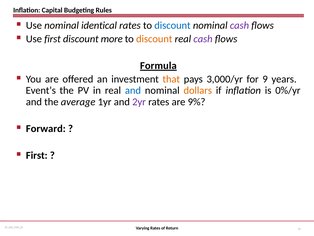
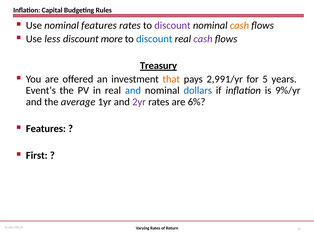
nominal identical: identical -> features (99, 25)
discount colour: blue -> purple (172, 25)
cash colour: purple -> orange (239, 25)
Use first: first -> less (52, 39)
discount colour: orange -> blue (154, 39)
Formula: Formula -> Treasury (158, 66)
3,000/yr: 3,000/yr -> 2,991/yr (225, 79)
9: 9 -> 5 (265, 79)
dollars colour: orange -> blue (198, 90)
0%/yr: 0%/yr -> 9%/yr (288, 90)
9%: 9% -> 6% (197, 102)
Forward: Forward -> Features (46, 128)
